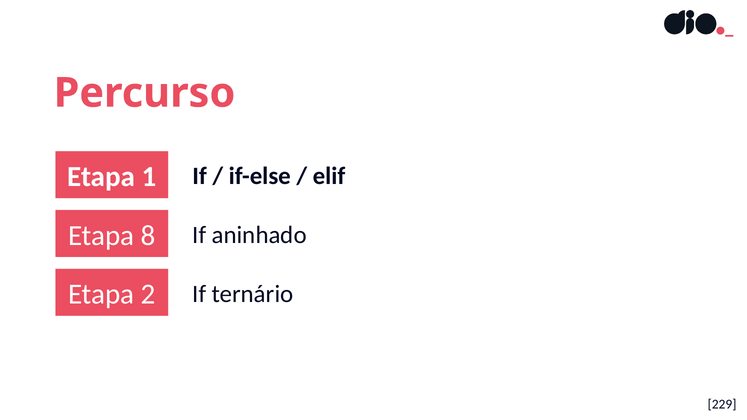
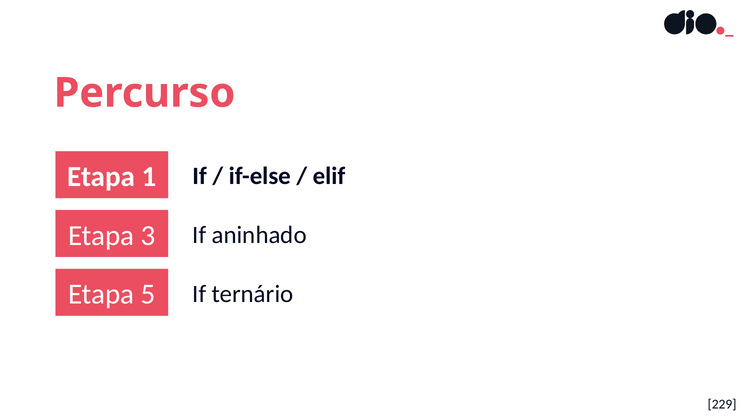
8: 8 -> 3 (148, 236)
2: 2 -> 5 (148, 294)
